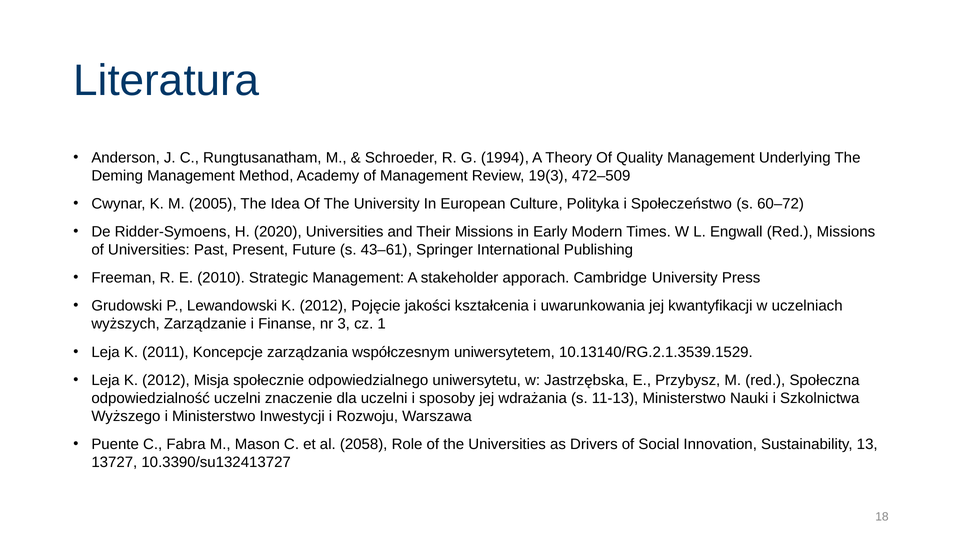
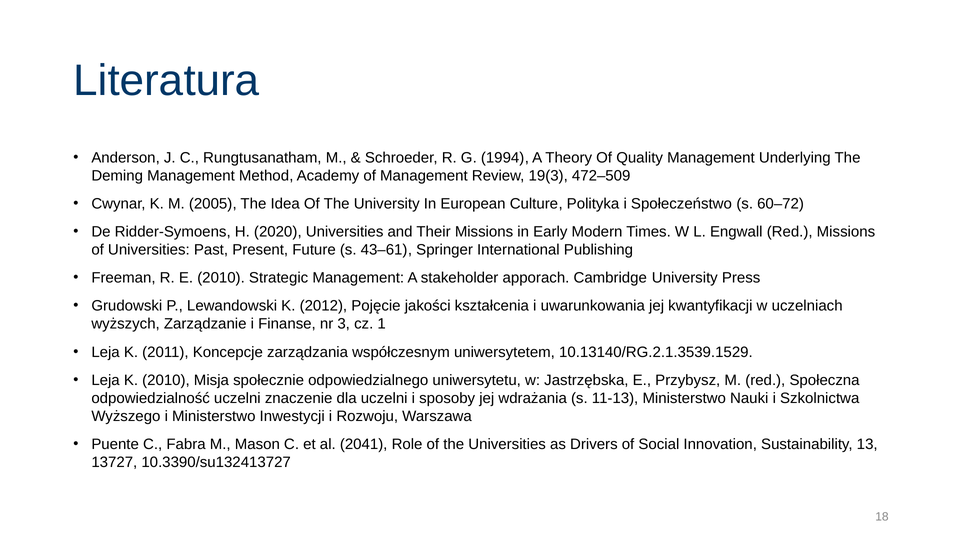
Leja K 2012: 2012 -> 2010 (166, 380)
2058: 2058 -> 2041 (364, 444)
